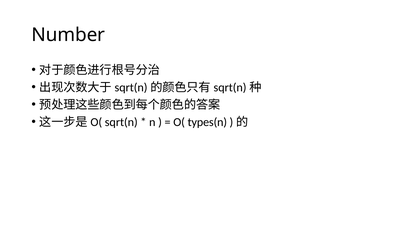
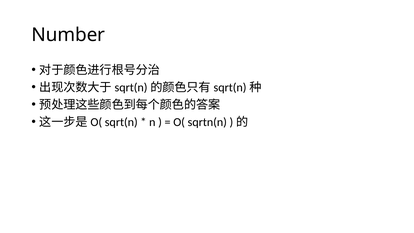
types(n: types(n -> sqrtn(n (207, 122)
